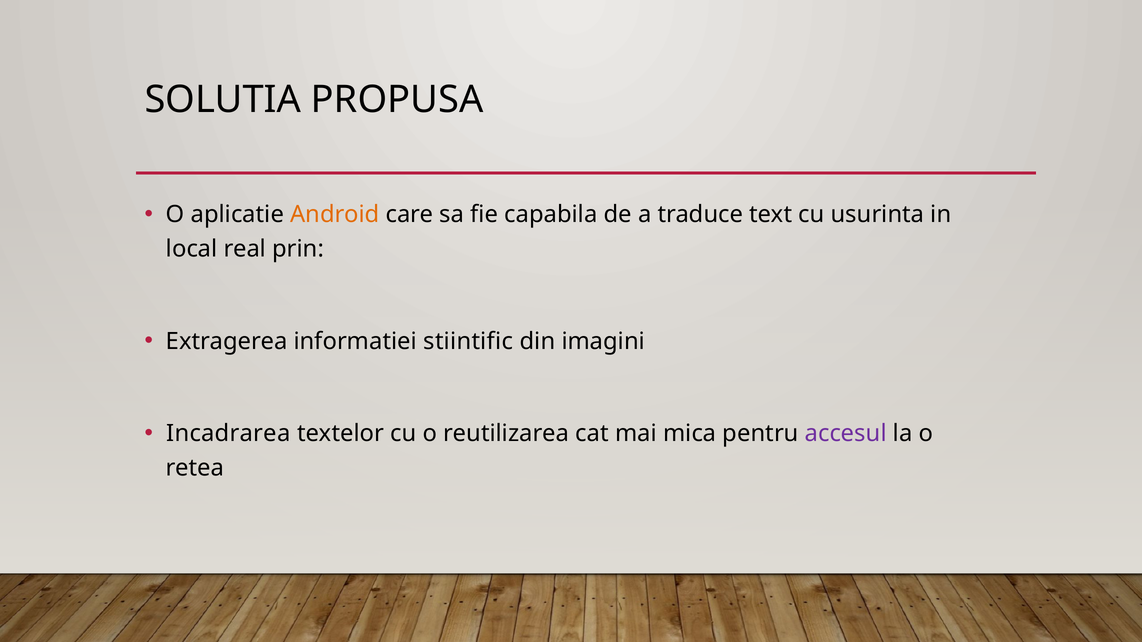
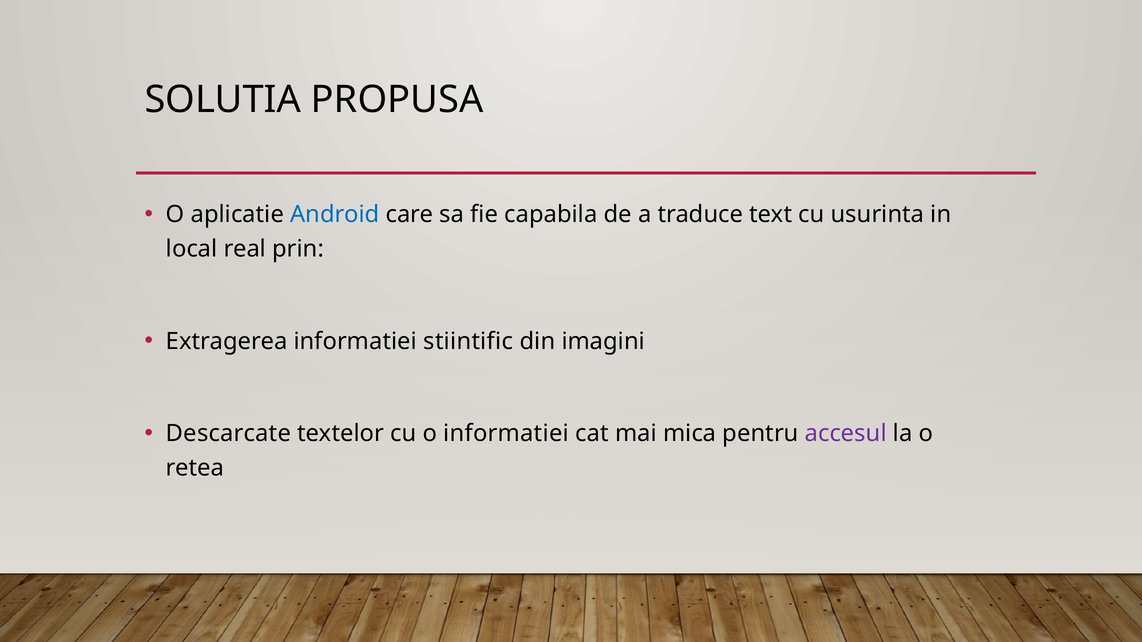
Android colour: orange -> blue (335, 215)
Incadrarea: Incadrarea -> Descarcate (228, 434)
o reutilizarea: reutilizarea -> informatiei (506, 434)
